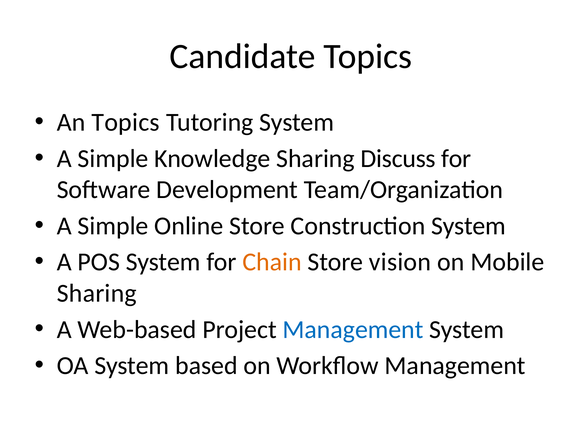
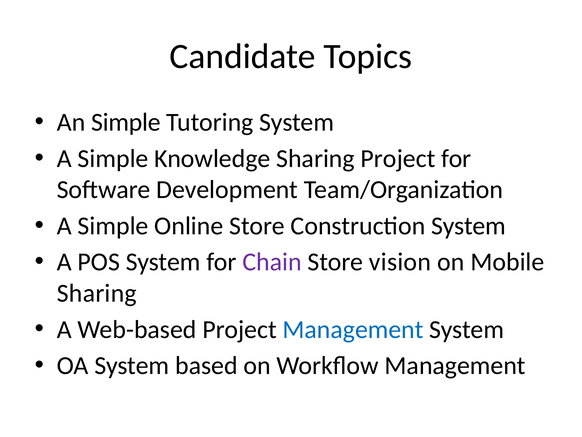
An Topics: Topics -> Simple (126, 122)
Sharing Discuss: Discuss -> Project (398, 158)
Chain colour: orange -> purple (272, 262)
